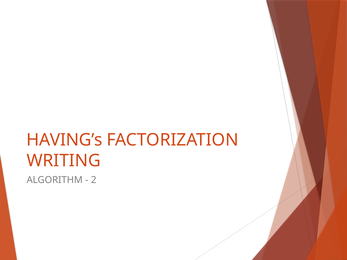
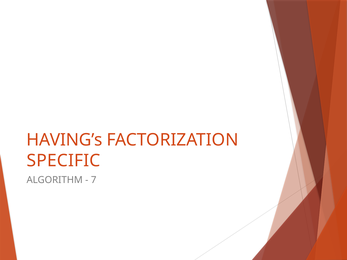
WRITING: WRITING -> SPECIFIC (64, 161)
2: 2 -> 7 (94, 180)
